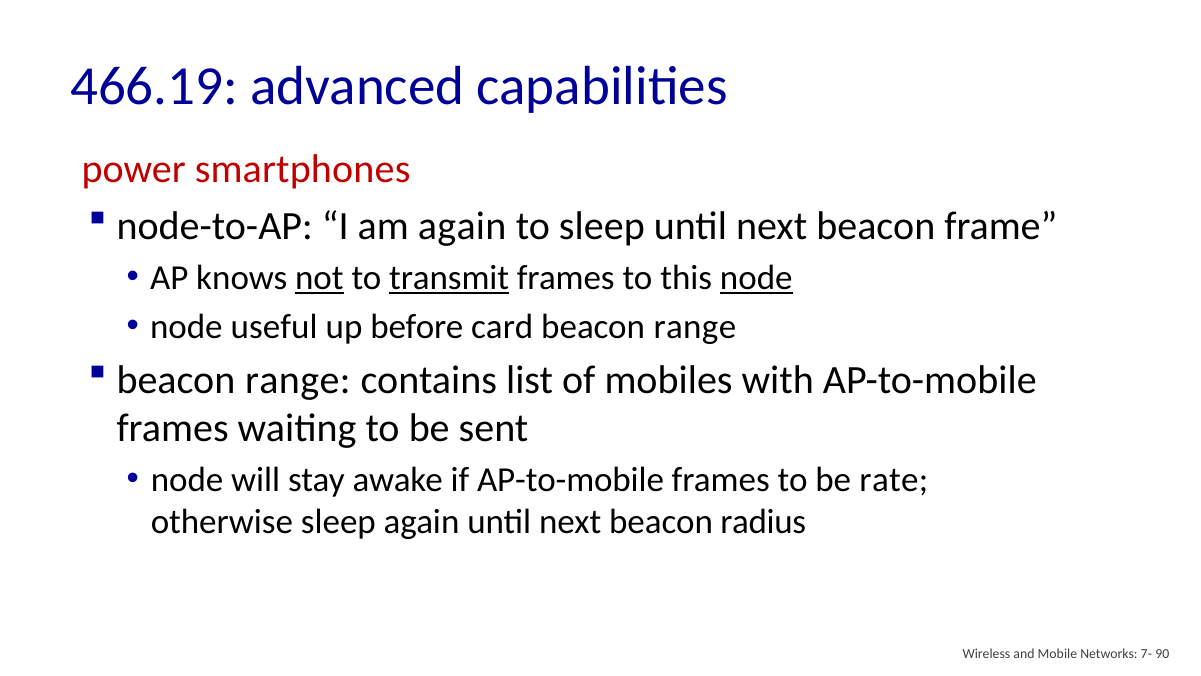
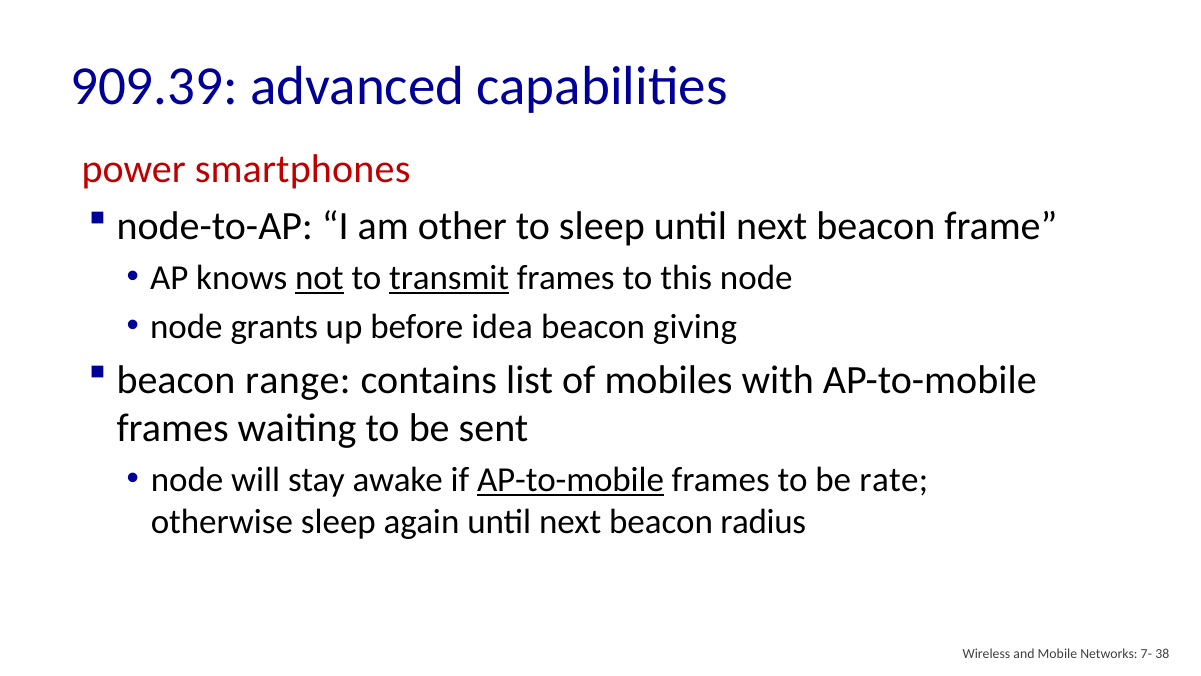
466.19: 466.19 -> 909.39 (154, 86)
am again: again -> other (462, 226)
node underline: present -> none (756, 277)
useful: useful -> grants (274, 327)
card: card -> idea (502, 327)
range: range -> giving (695, 327)
AP-to-mobile underline: none -> present (571, 480)
90: 90 -> 38 (1162, 653)
